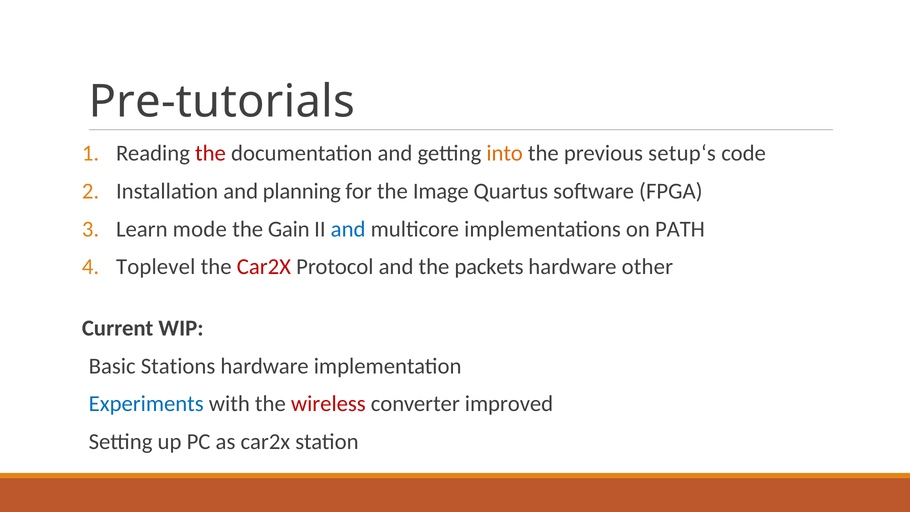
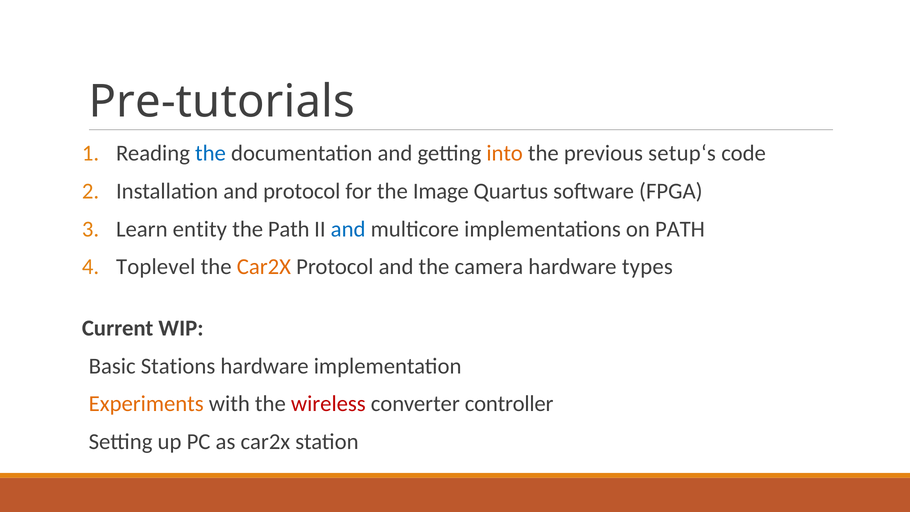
the colour: red -> blue (210, 153)
and planning: planning -> protocol (302, 191)
mode: mode -> entity (200, 229)
the Gain: Gain -> Path (289, 229)
Car2X colour: red -> orange (264, 267)
packets: packets -> camera (489, 267)
other: other -> types (647, 267)
Experiments colour: blue -> orange (146, 404)
improved: improved -> controller (509, 404)
